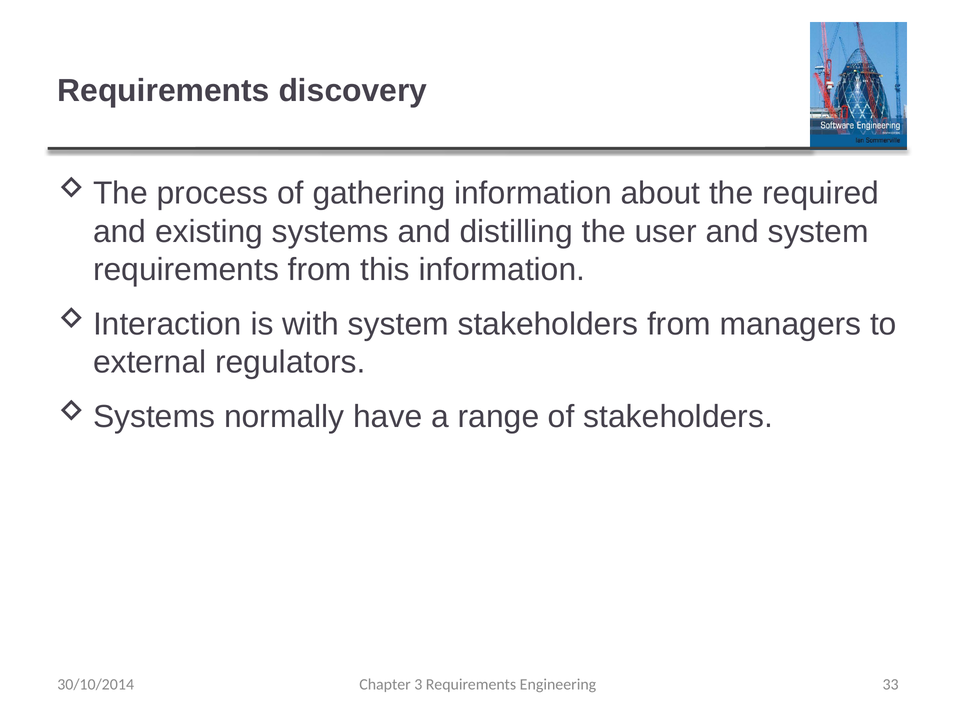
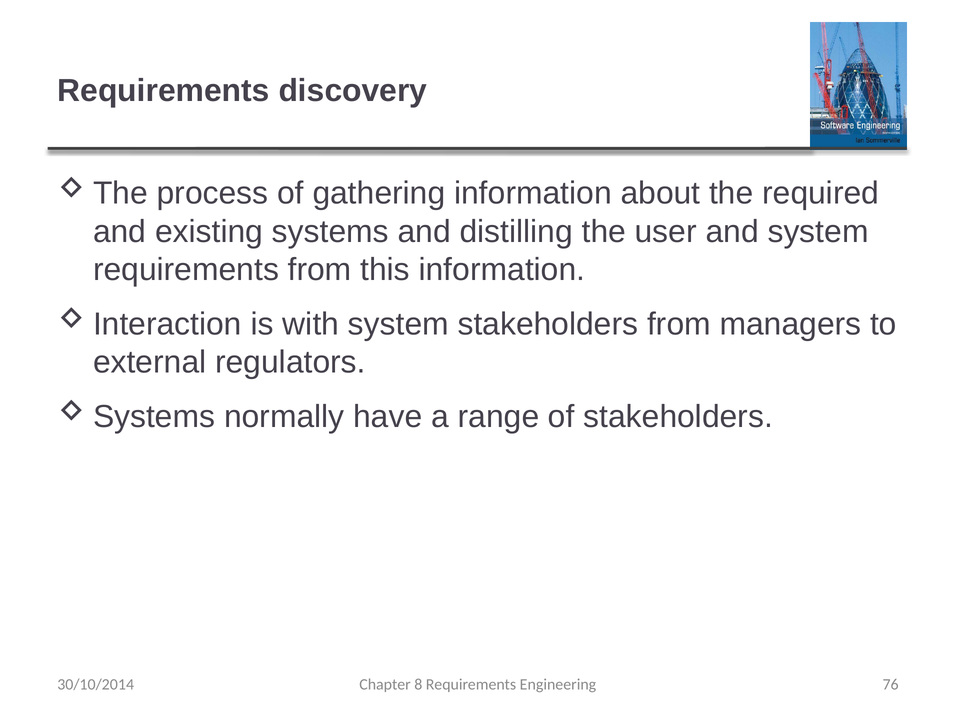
3: 3 -> 8 (418, 685)
33: 33 -> 76 (891, 685)
